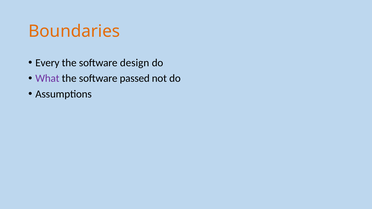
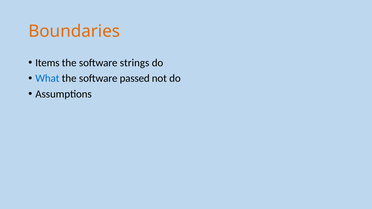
Every: Every -> Items (47, 63)
design: design -> strings (135, 63)
What colour: purple -> blue (47, 78)
